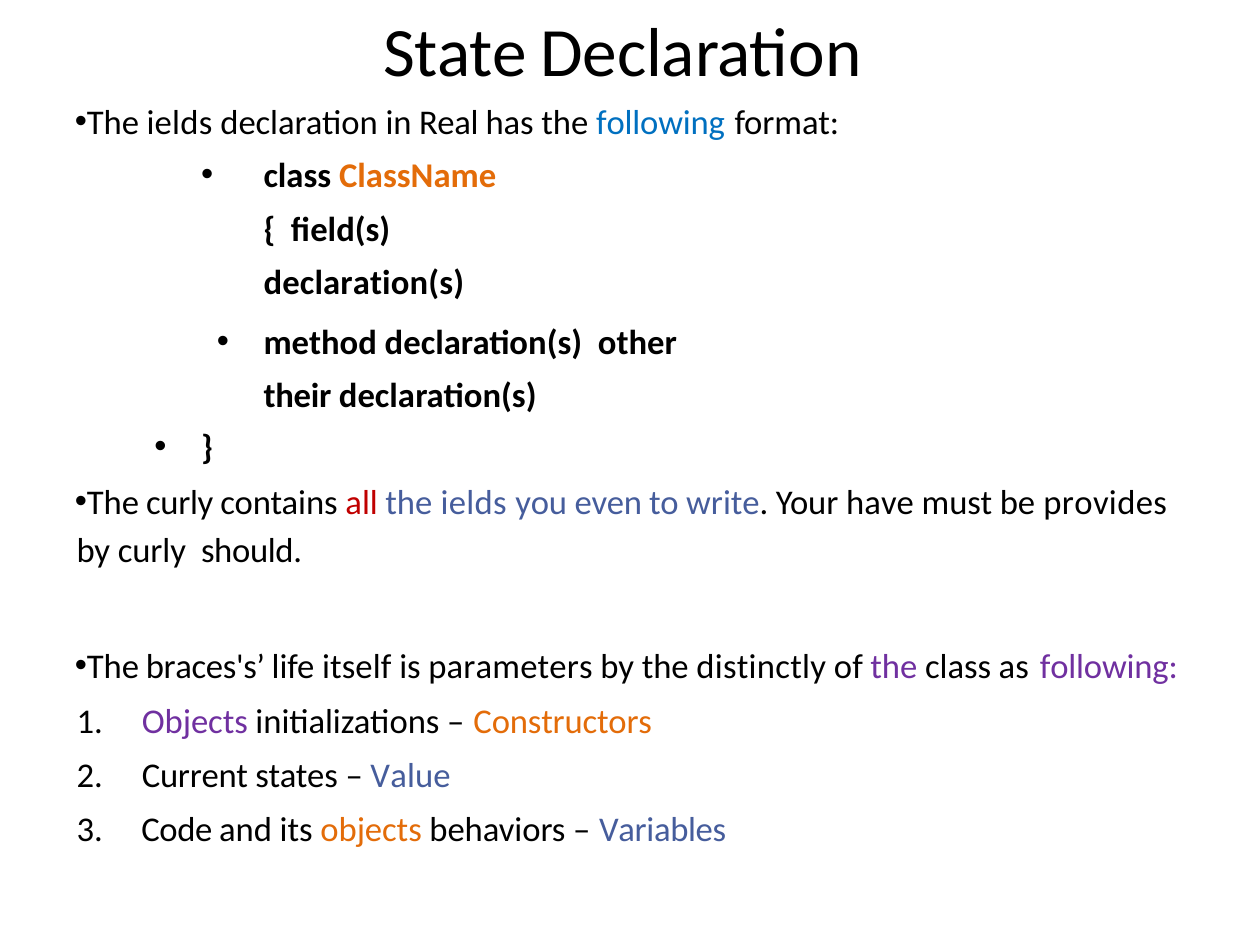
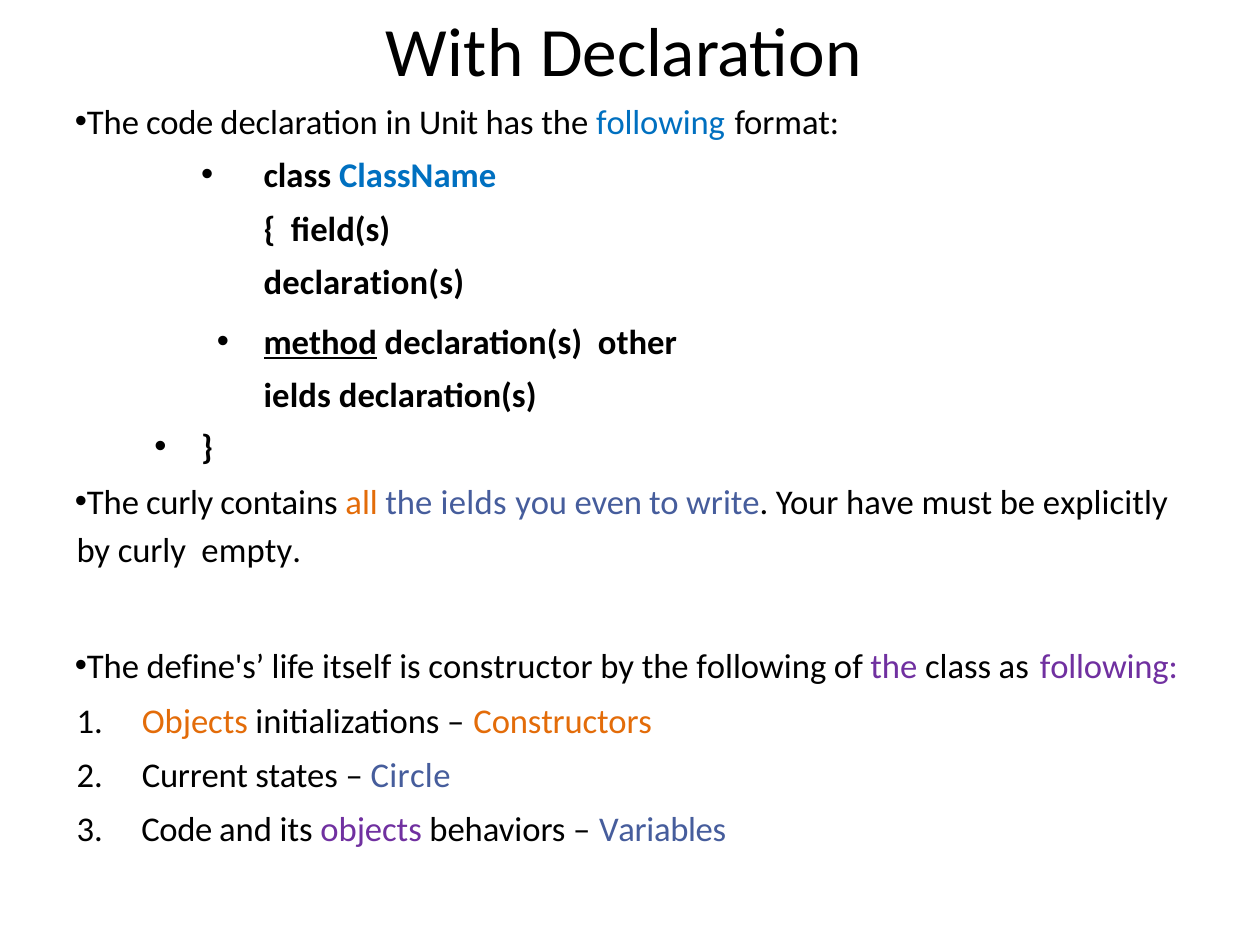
State: State -> With (455, 54)
ields: ields -> code (180, 123)
Real: Real -> Unit (449, 123)
ClassName colour: orange -> blue (418, 176)
method underline: none -> present (320, 343)
their: their -> ields (297, 396)
all colour: red -> orange (362, 503)
provides: provides -> explicitly (1105, 503)
should: should -> empty (251, 552)
braces's: braces's -> define's (205, 668)
parameters: parameters -> constructor (510, 668)
by the distinctly: distinctly -> following (761, 668)
Objects colour: purple -> orange (195, 722)
Value: Value -> Circle (411, 776)
objects colour: orange -> purple (371, 831)
